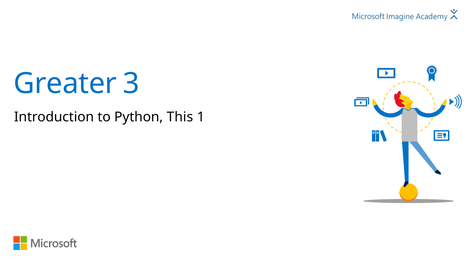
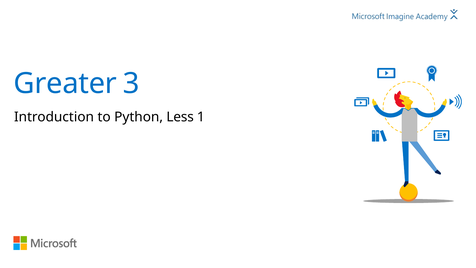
This: This -> Less (180, 117)
